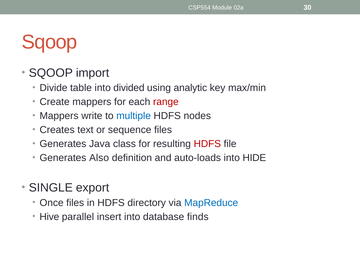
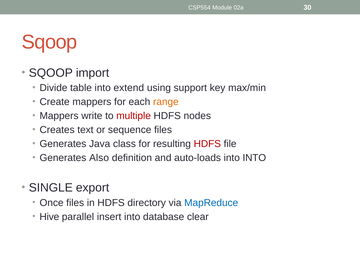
divided: divided -> extend (129, 88)
analytic: analytic -> support (190, 88)
range colour: red -> orange (166, 102)
multiple colour: blue -> red (134, 116)
into HIDE: HIDE -> INTO (254, 158)
finds: finds -> clear (198, 217)
